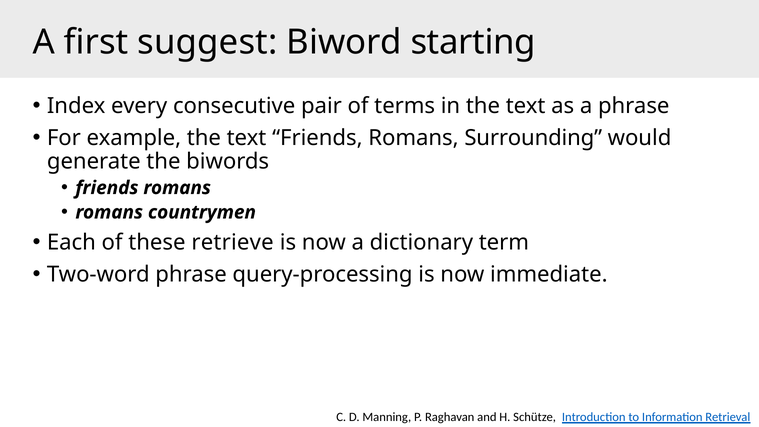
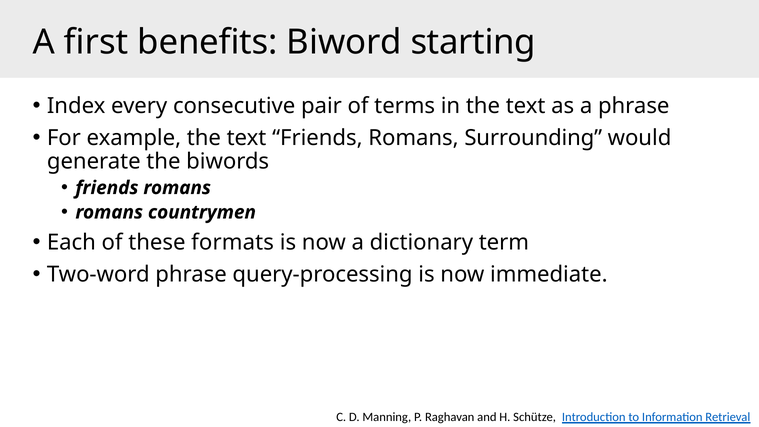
suggest: suggest -> benefits (208, 42)
retrieve: retrieve -> formats (233, 242)
